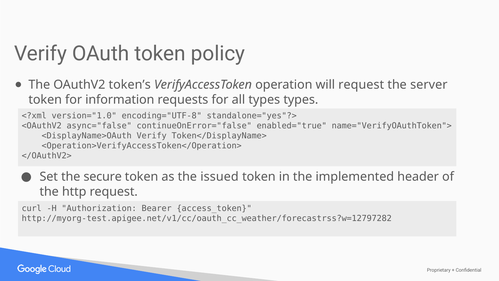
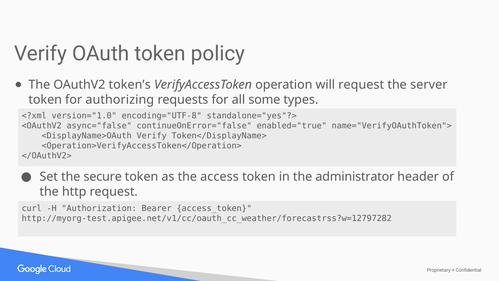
information: information -> authorizing (120, 100)
all types: types -> some (264, 100)
issued: issued -> access (219, 177)
implemented: implemented -> administrator (355, 177)
